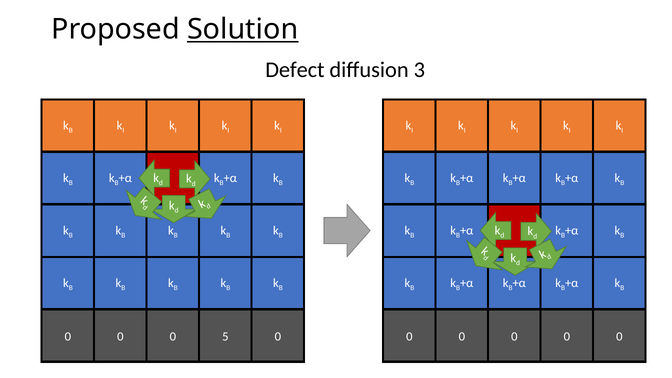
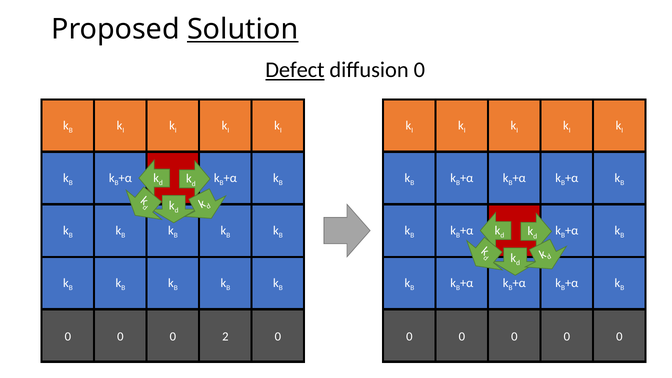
Defect underline: none -> present (295, 70)
diffusion 3: 3 -> 0 (419, 70)
5: 5 -> 2 (225, 336)
